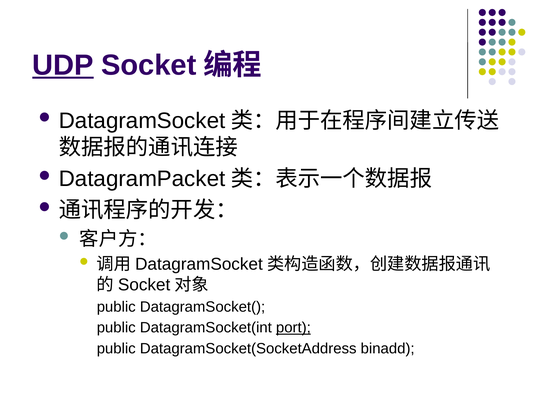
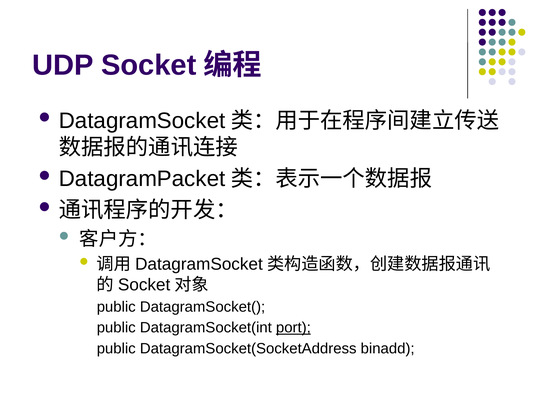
UDP underline: present -> none (63, 65)
